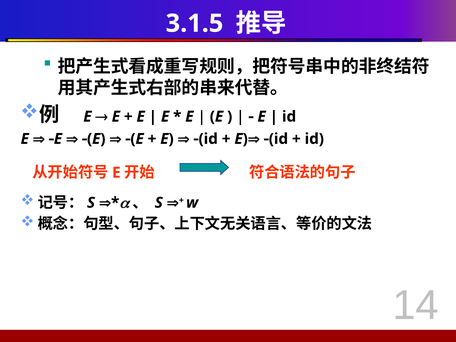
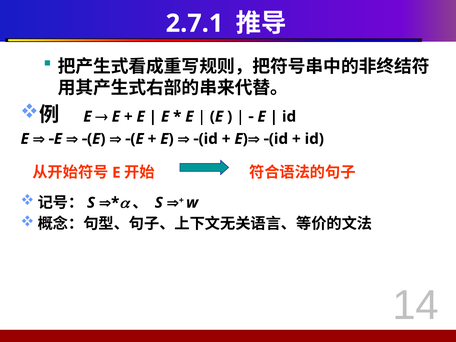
3.1.5: 3.1.5 -> 2.7.1 (194, 23)
